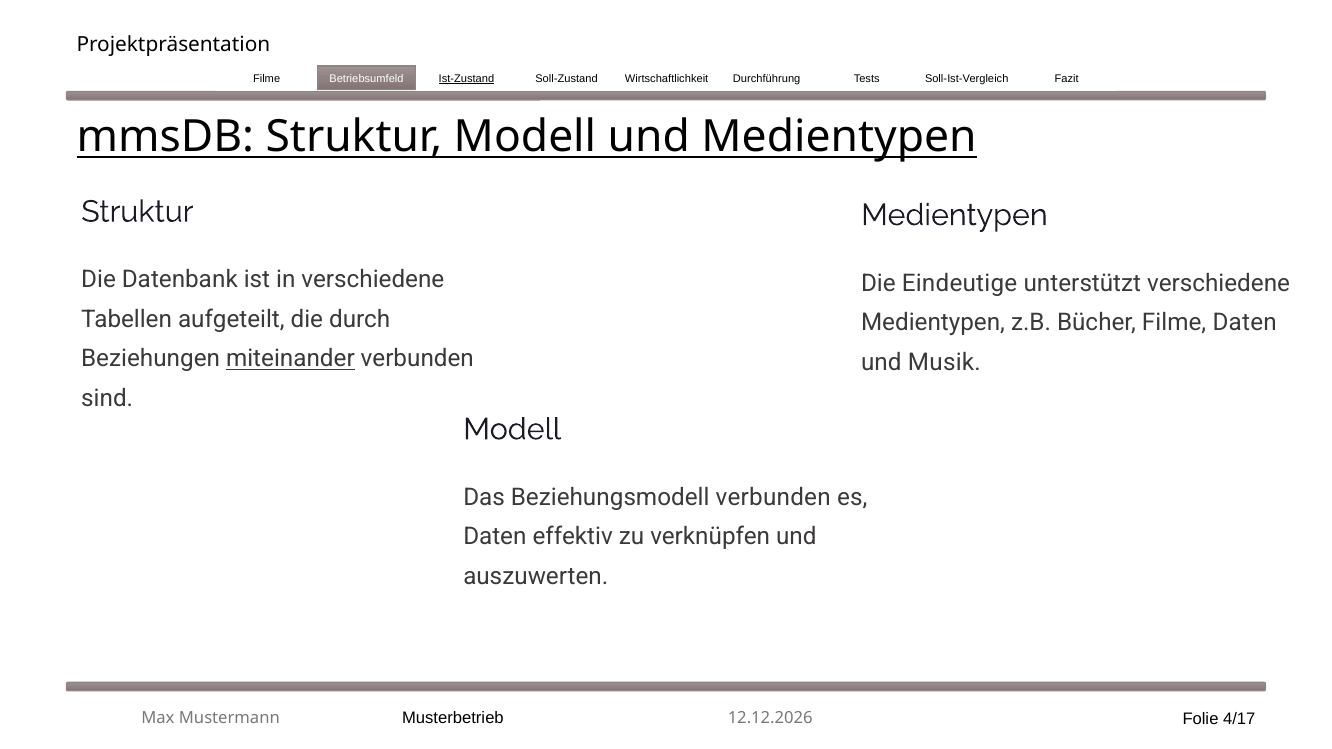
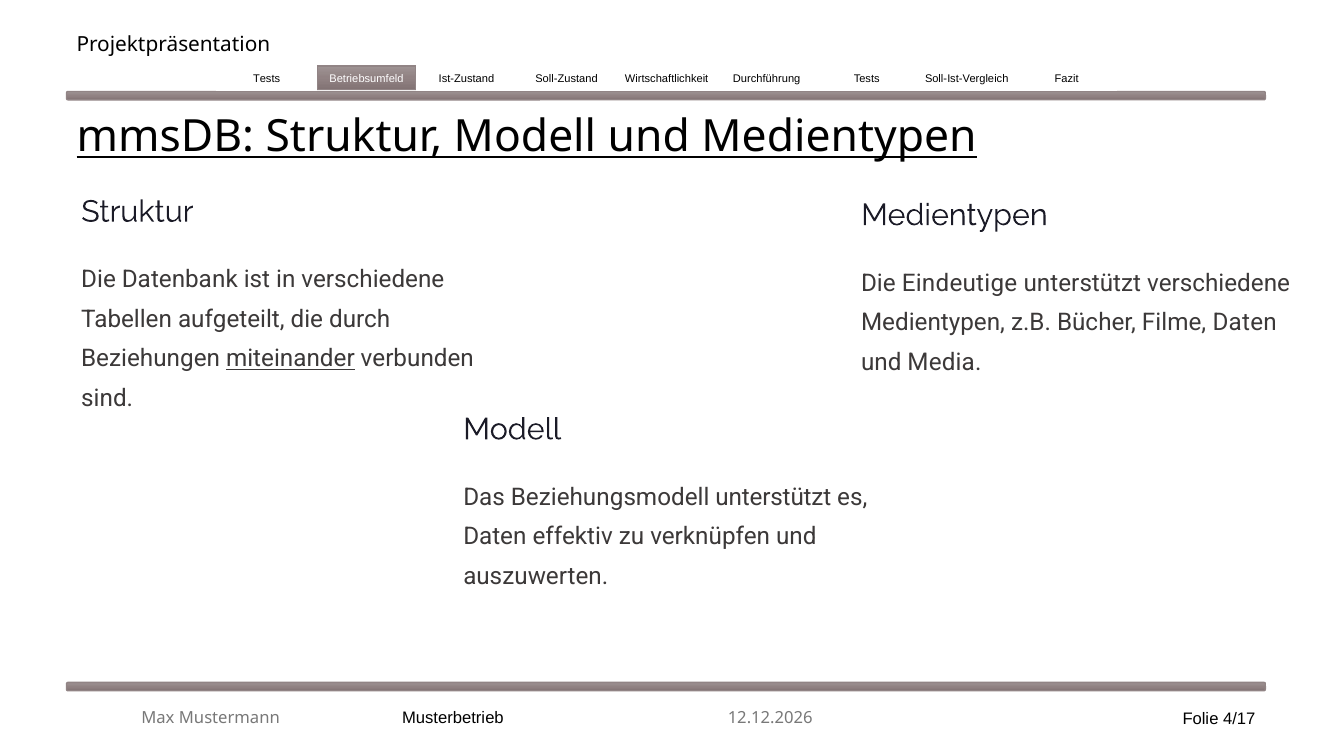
Filme: Filme -> Tests (267, 79)
Ist-Zustand underline: present -> none (466, 79)
Musik: Musik -> Media (944, 362)
Beziehungsmodell verbunden: verbunden -> unterstützt (773, 498)
